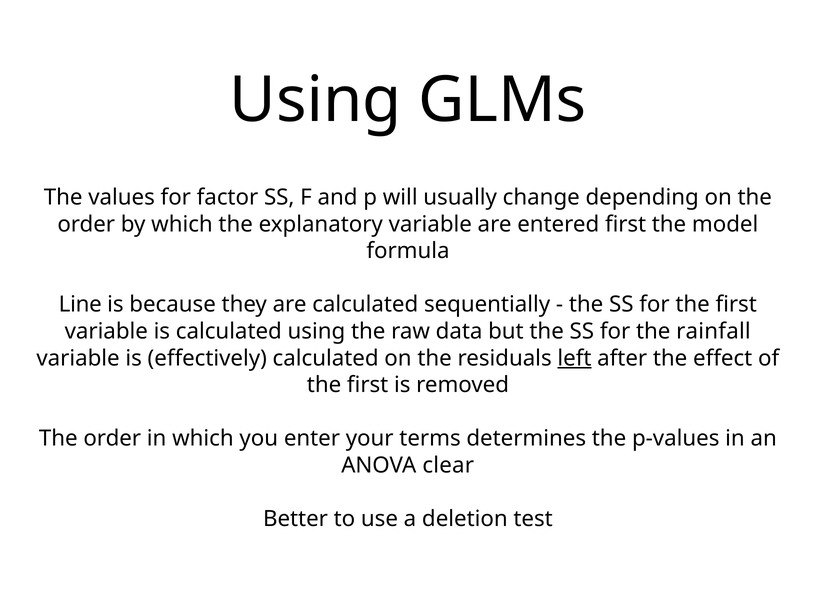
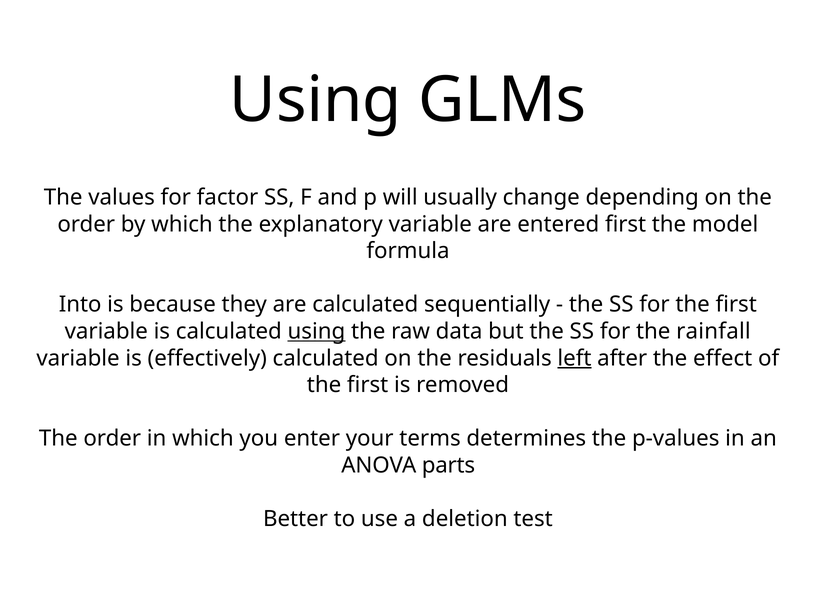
Line: Line -> Into (80, 305)
using underline: none -> present (316, 331)
clear: clear -> parts (448, 465)
